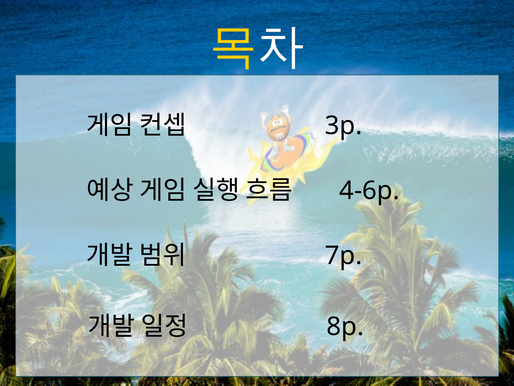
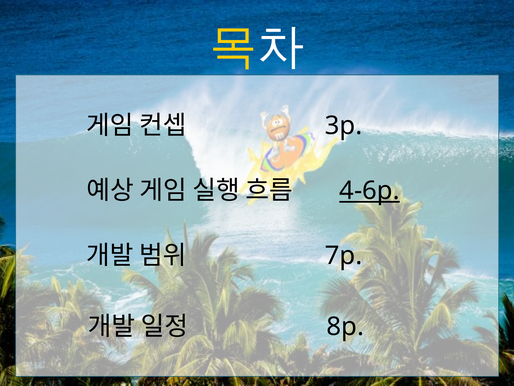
4-6p underline: none -> present (369, 190)
